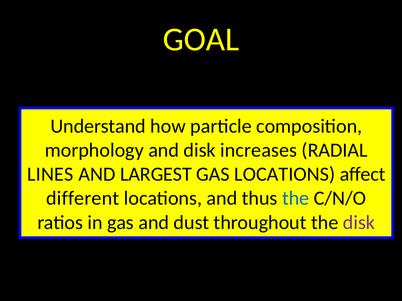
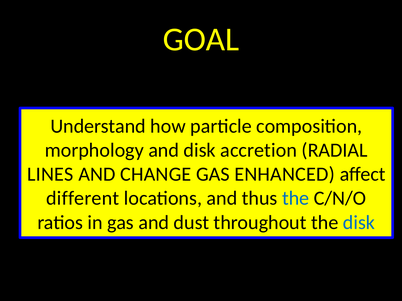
increases: increases -> accretion (259, 150)
LARGEST: LARGEST -> CHANGE (156, 175)
GAS LOCATIONS: LOCATIONS -> ENHANCED (285, 175)
disk colour: purple -> blue (359, 223)
